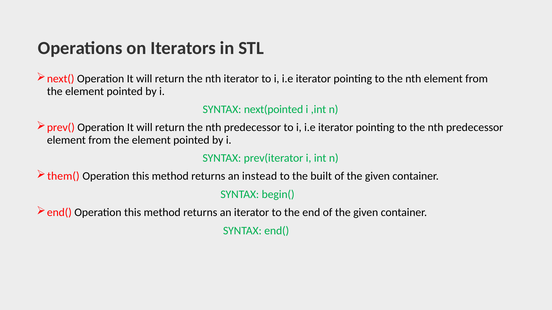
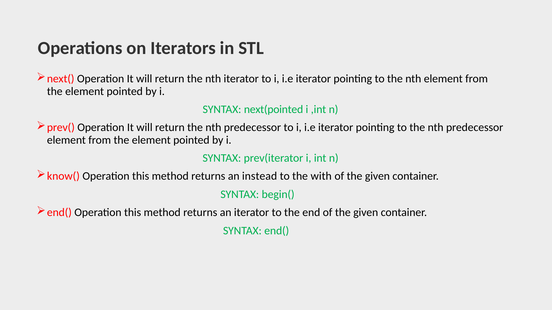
them(: them( -> know( (63, 176)
built: built -> with (321, 176)
